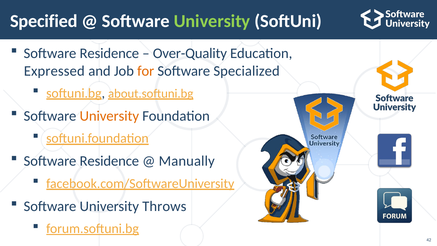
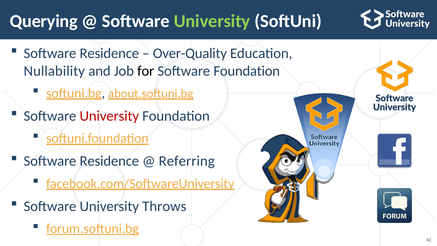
Specified: Specified -> Querying (44, 21)
Expressed: Expressed -> Nullability (54, 71)
for colour: orange -> black (146, 71)
Software Specialized: Specialized -> Foundation (247, 71)
University colour: orange -> red (109, 116)
Manually: Manually -> Referring (187, 161)
